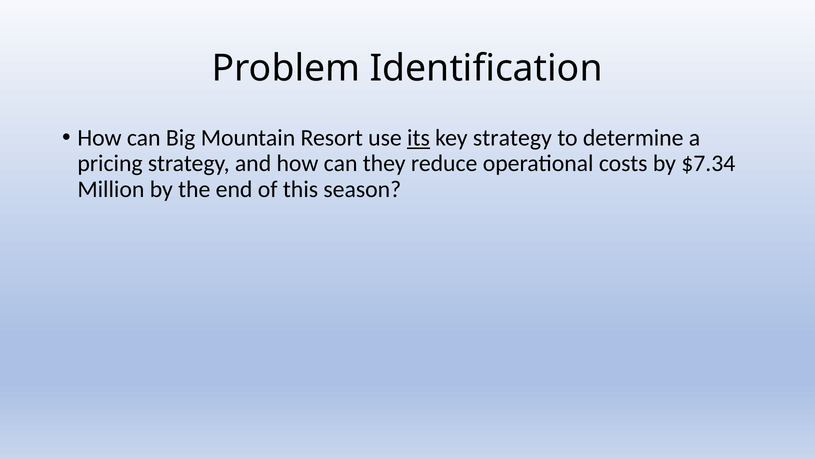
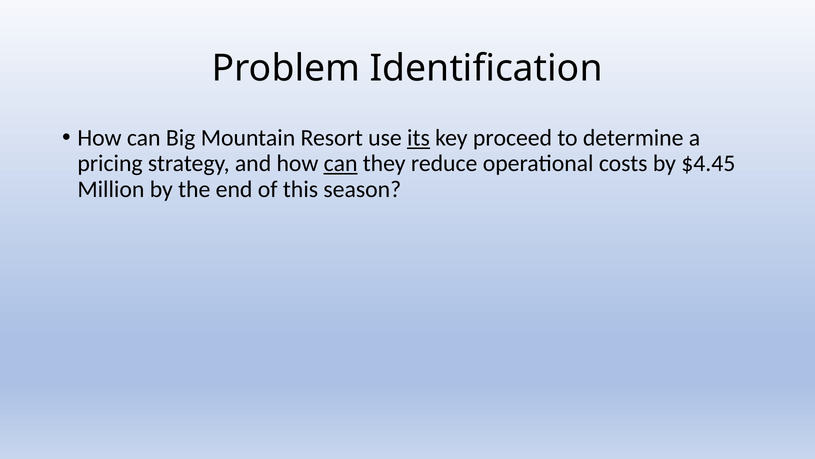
key strategy: strategy -> proceed (513, 138)
can underline: none -> present (341, 163)
$7.34: $7.34 -> $4.45 (708, 163)
